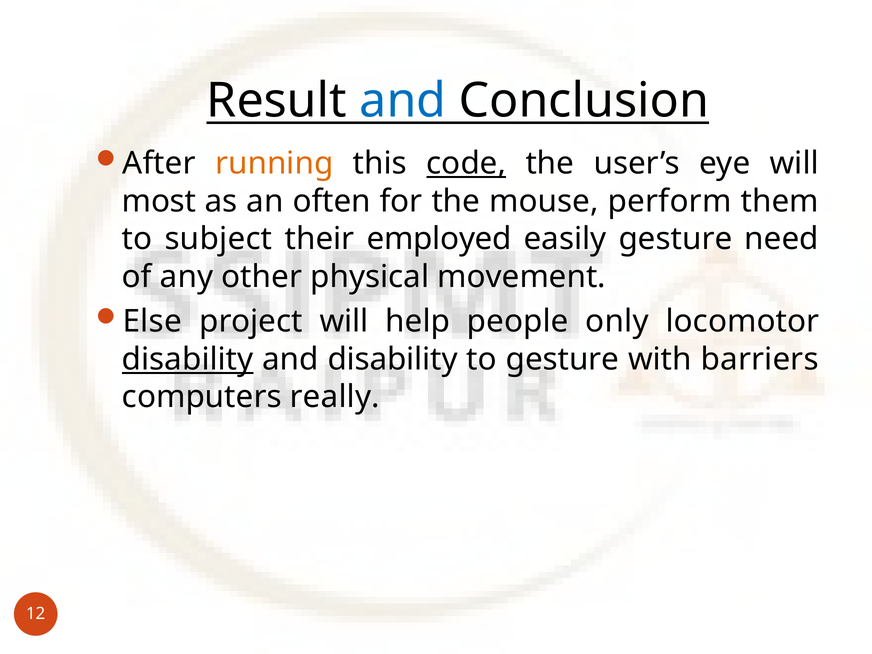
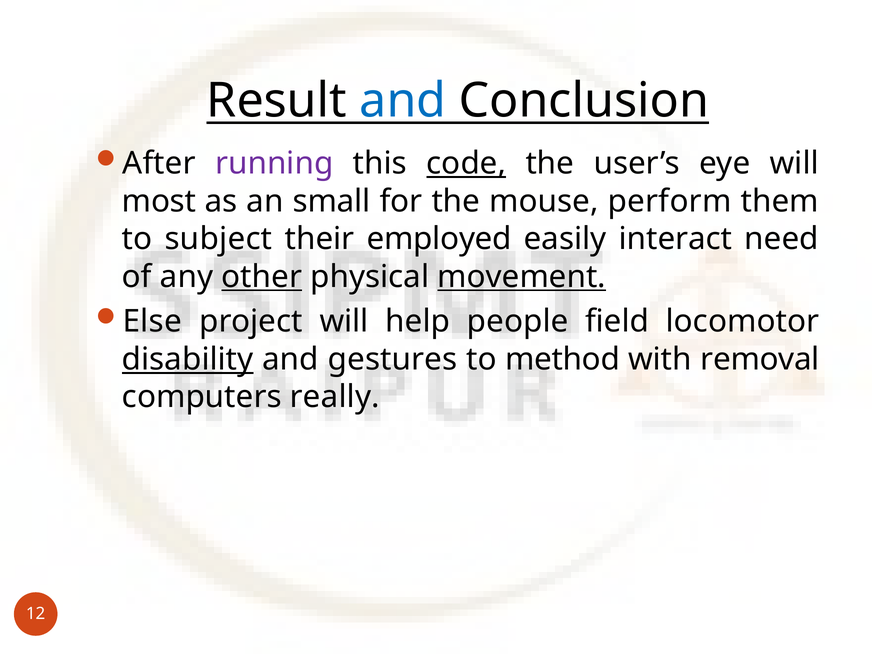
running colour: orange -> purple (274, 163)
often: often -> small (332, 201)
easily gesture: gesture -> interact (675, 239)
other underline: none -> present (262, 277)
movement underline: none -> present (522, 277)
only: only -> field (617, 322)
and disability: disability -> gestures (393, 359)
to gesture: gesture -> method (563, 359)
barriers: barriers -> removal (760, 359)
